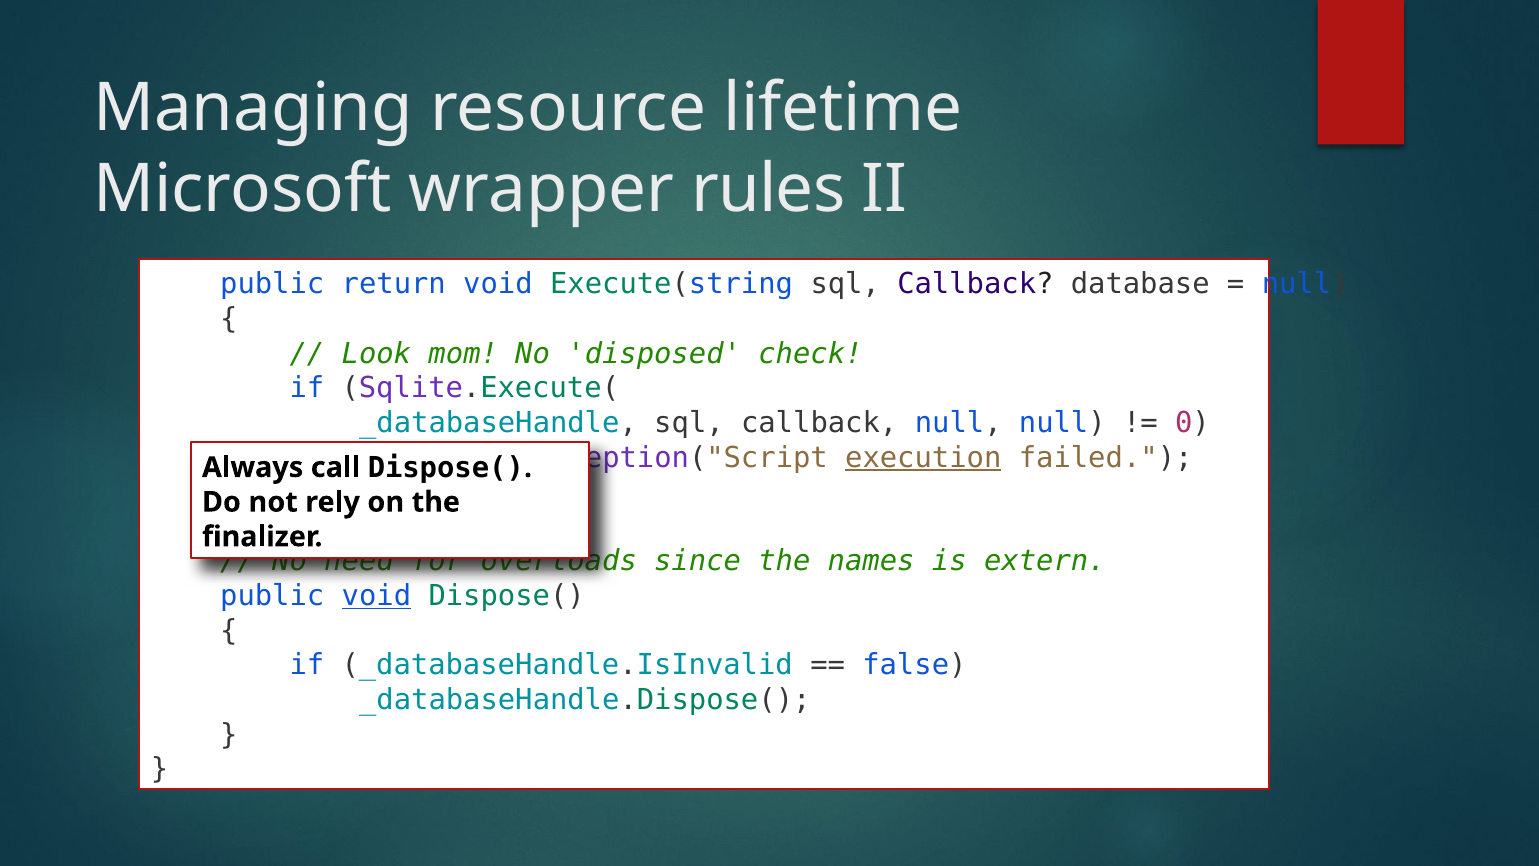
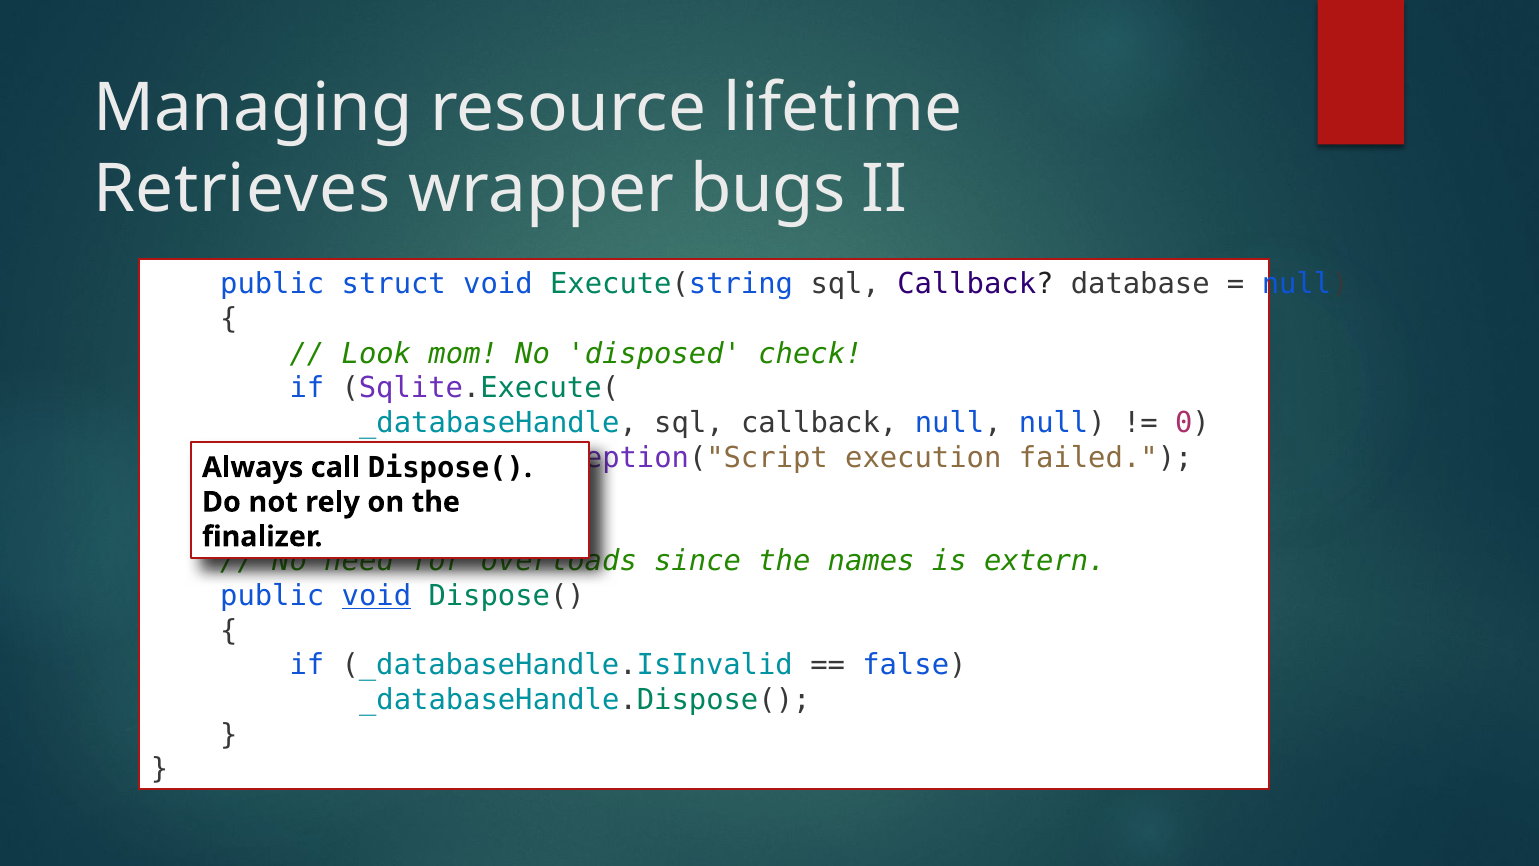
Microsoft: Microsoft -> Retrieves (242, 189)
rules: rules -> bugs (768, 189)
return: return -> struct (394, 284)
execution underline: present -> none (923, 457)
